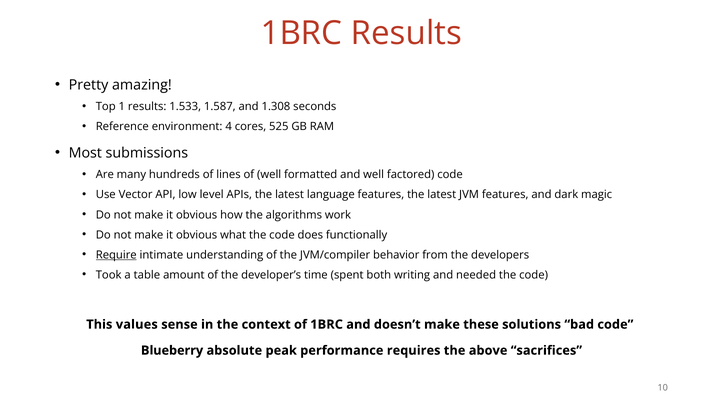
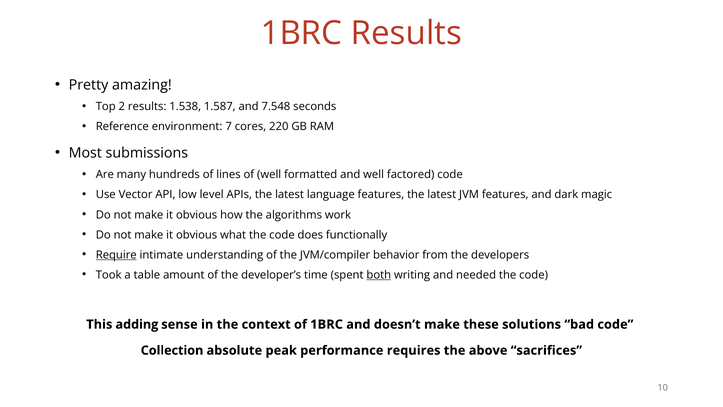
1: 1 -> 2 (122, 106)
1.533: 1.533 -> 1.538 (185, 106)
1.308: 1.308 -> 7.548 (276, 106)
4: 4 -> 7 (229, 126)
525: 525 -> 220 (279, 126)
both underline: none -> present (379, 275)
values: values -> adding (137, 324)
Blueberry: Blueberry -> Collection (172, 350)
